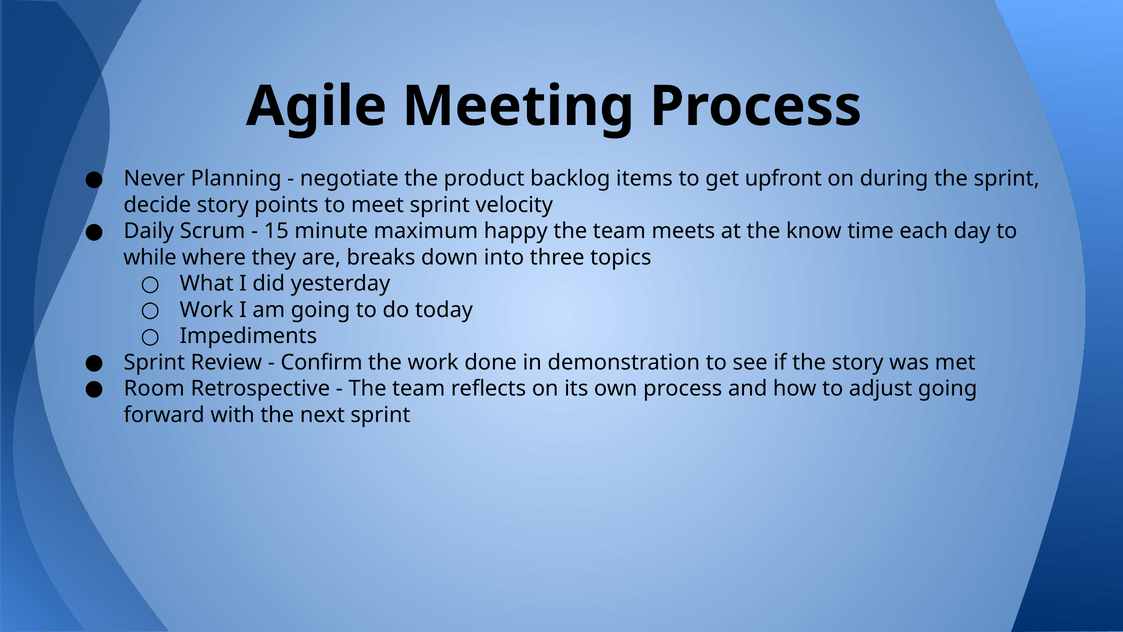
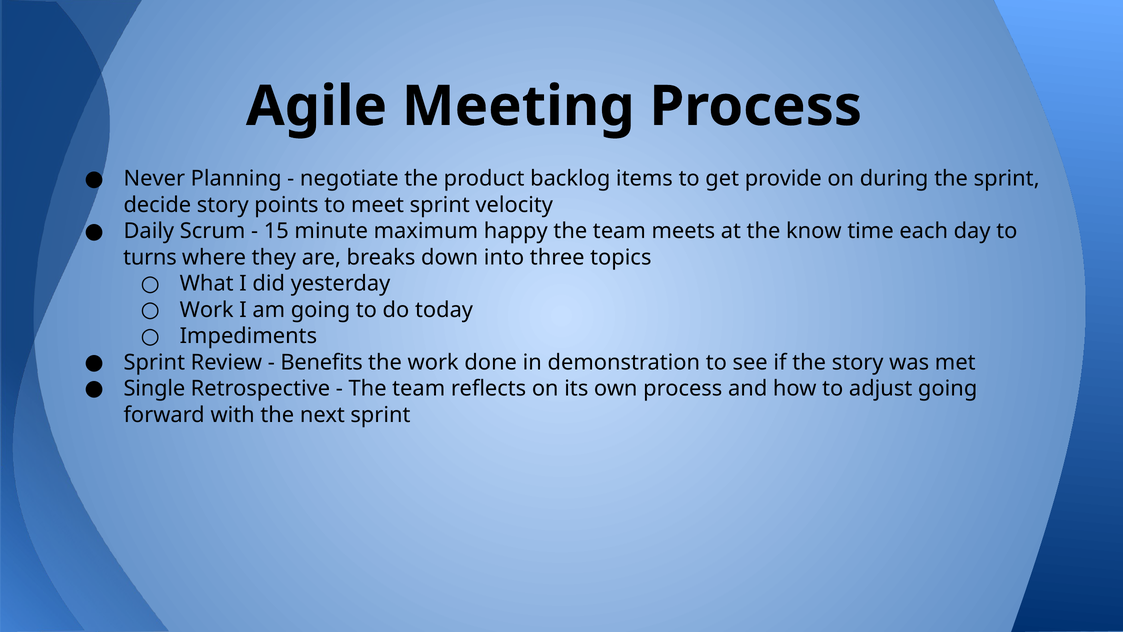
upfront: upfront -> provide (783, 179)
while: while -> turns (150, 257)
Confirm: Confirm -> Benefits (322, 362)
Room: Room -> Single (154, 388)
